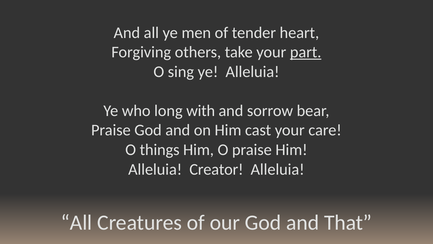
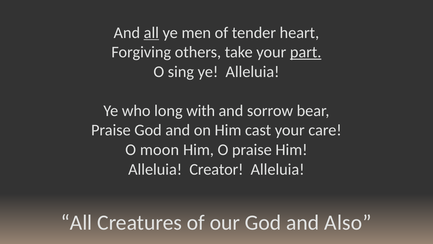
all underline: none -> present (151, 33)
things: things -> moon (159, 150)
That: That -> Also (348, 222)
